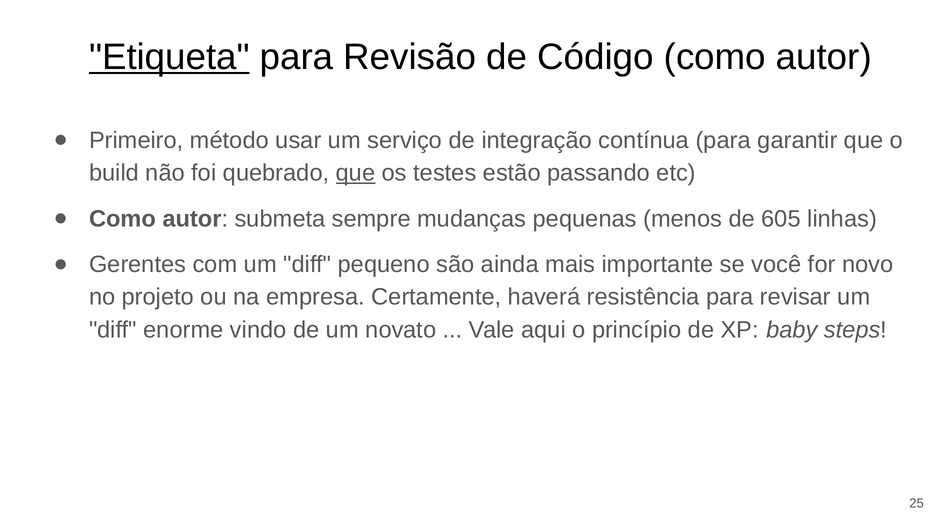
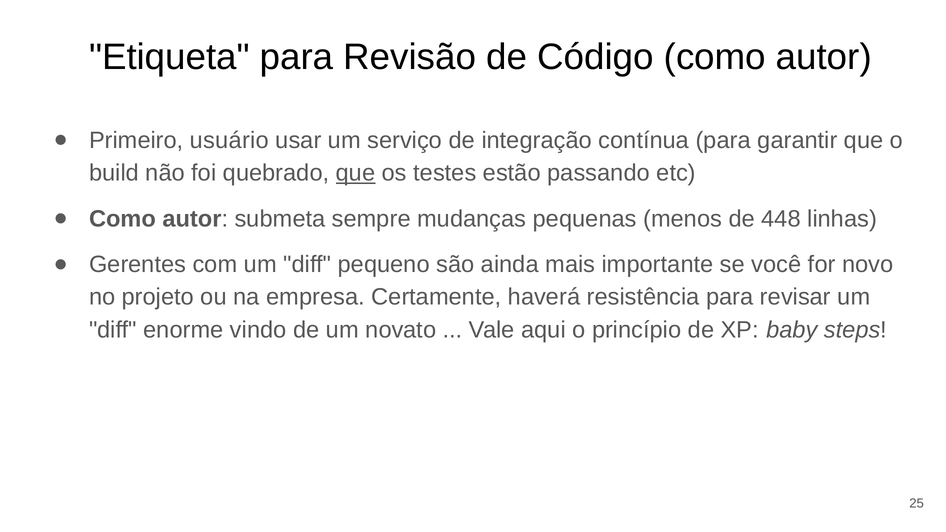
Etiqueta underline: present -> none (169, 57)
método: método -> usuário (229, 140)
605: 605 -> 448 (781, 219)
